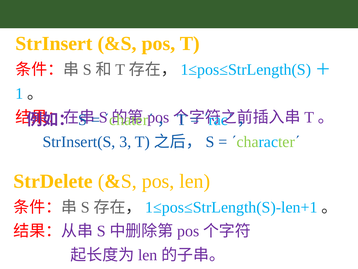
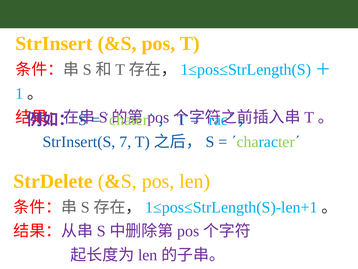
3: 3 -> 7 (125, 142)
